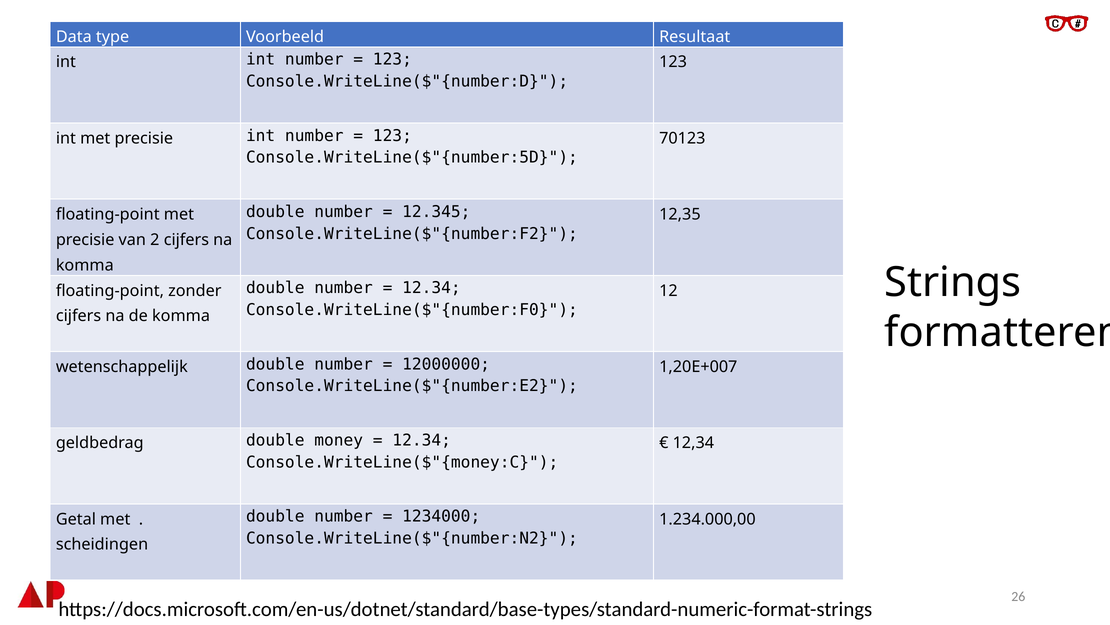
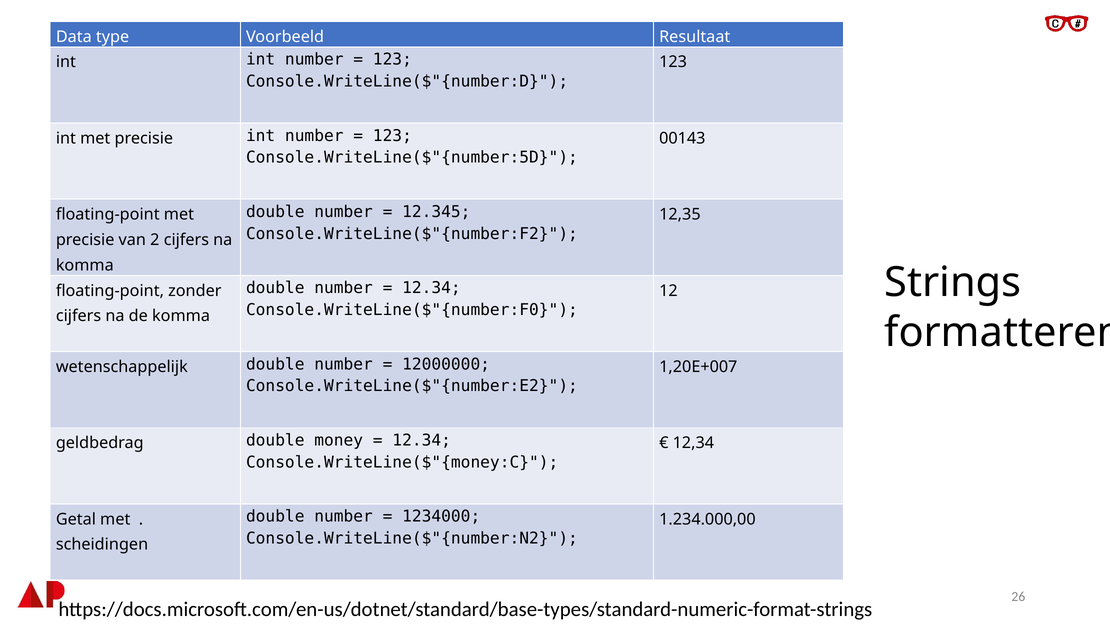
70123: 70123 -> 00143 (682, 138)
